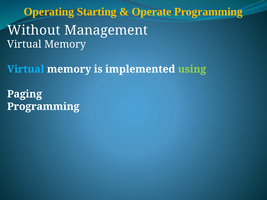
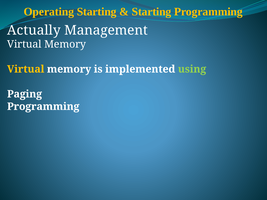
Operate: Operate -> Starting (152, 12)
Without: Without -> Actually (34, 30)
Virtual colour: light blue -> yellow (26, 69)
